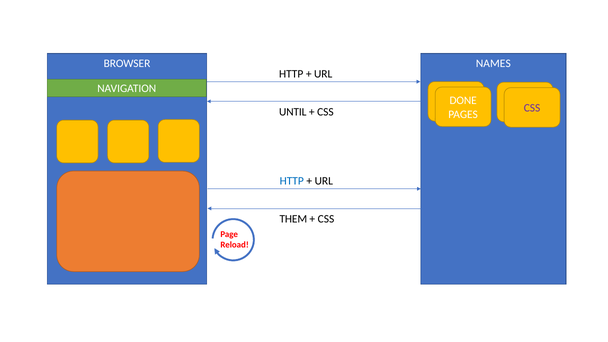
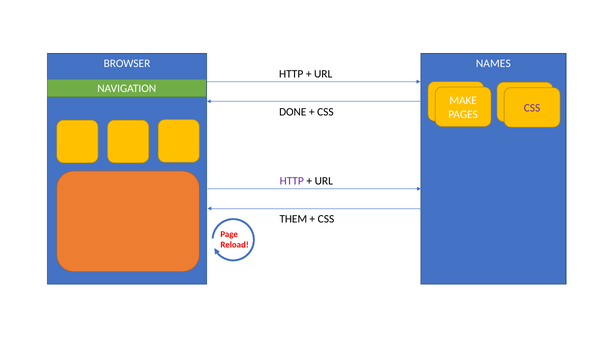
DONE: DONE -> MAKE (463, 101)
UNTIL: UNTIL -> DONE (293, 112)
HTTP colour: blue -> purple (292, 181)
